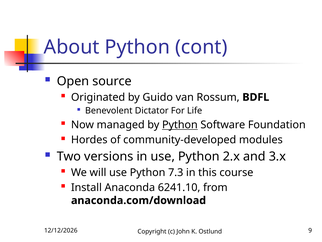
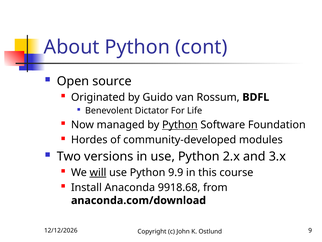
will underline: none -> present (98, 172)
7.3: 7.3 -> 9.9 (176, 172)
6241.10: 6241.10 -> 9918.68 (179, 187)
